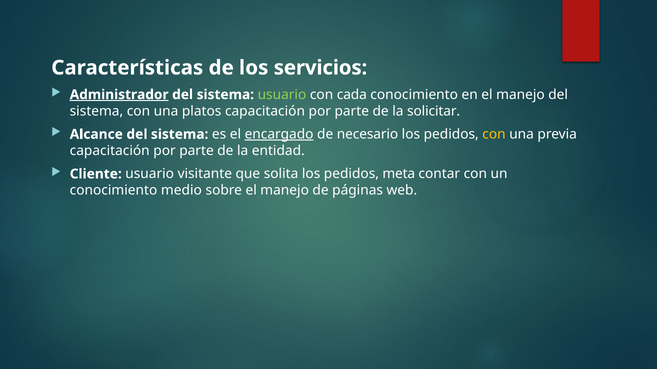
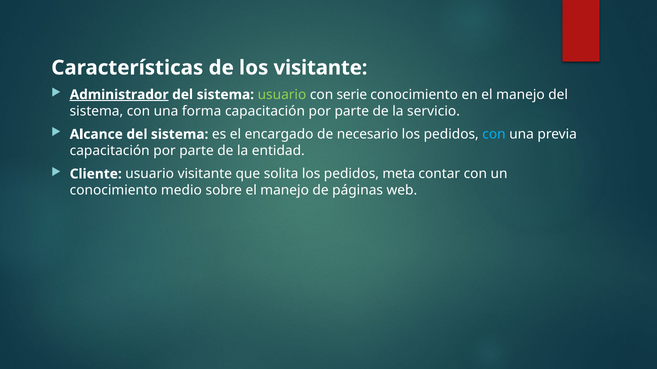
los servicios: servicios -> visitante (321, 68)
cada: cada -> serie (352, 95)
platos: platos -> forma (202, 111)
solicitar: solicitar -> servicio (434, 111)
encargado underline: present -> none (279, 134)
con colour: yellow -> light blue (494, 134)
